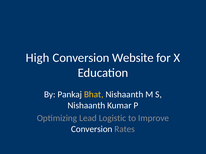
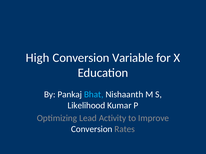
Website: Website -> Variable (133, 58)
Bhat colour: yellow -> light blue (94, 95)
Nishaanth: Nishaanth -> Likelihood (86, 106)
Logistic: Logistic -> Activity (113, 119)
